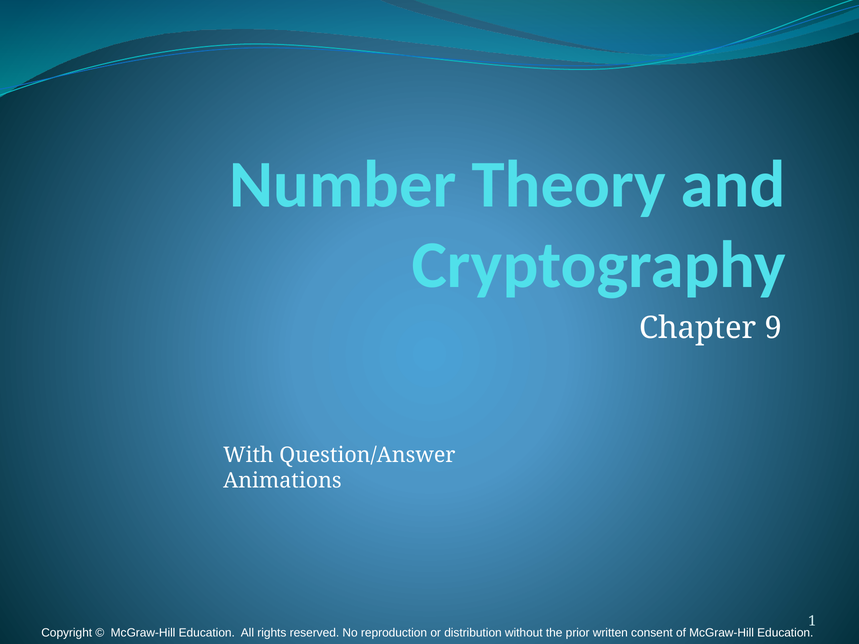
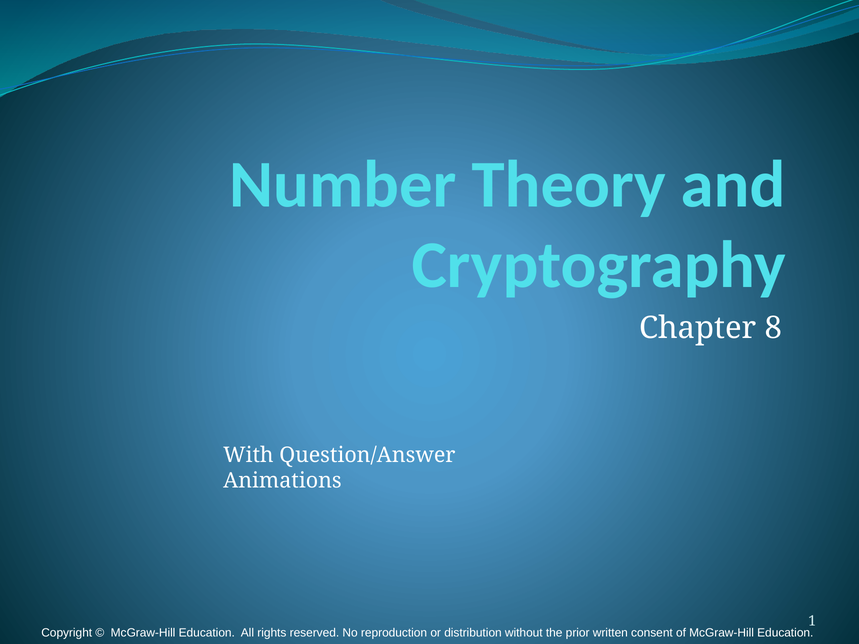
9: 9 -> 8 (773, 328)
